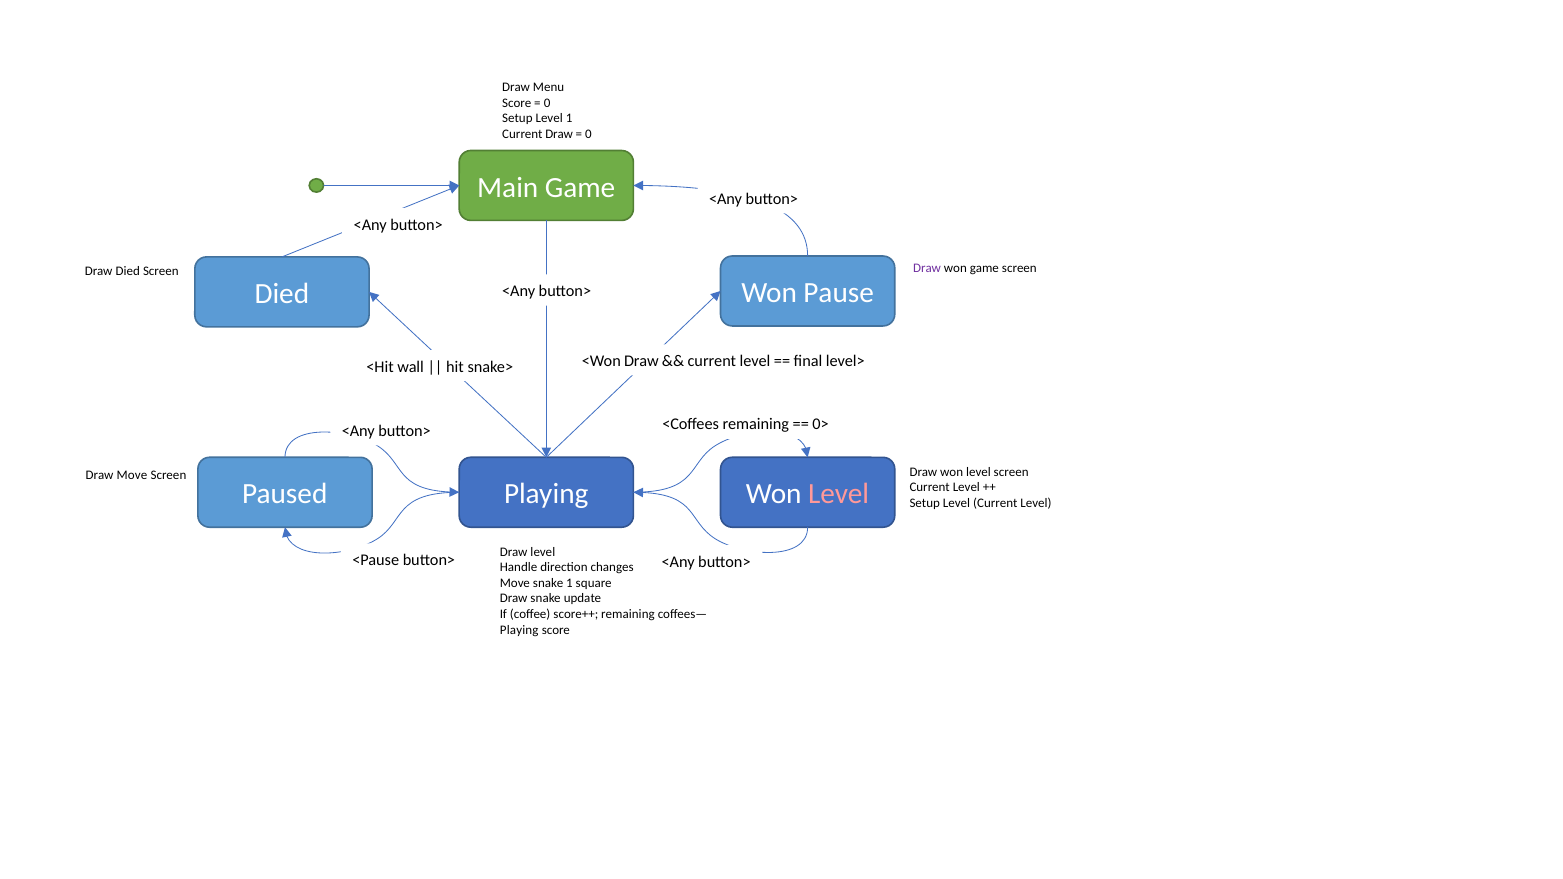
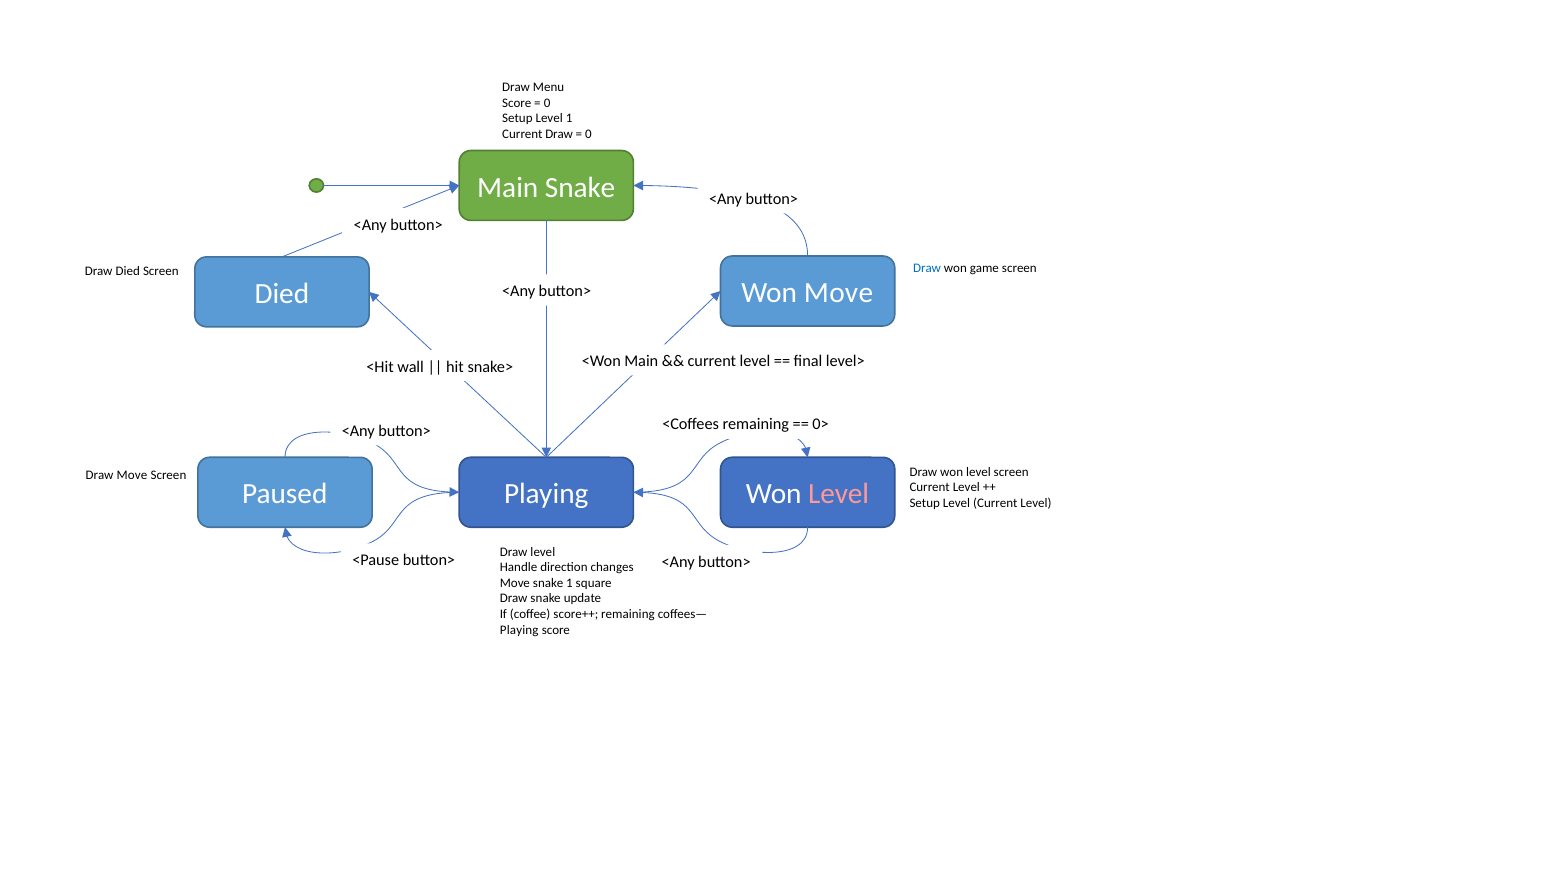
Main Game: Game -> Snake (580, 188)
Draw colour: purple -> blue (927, 268)
Won Pause: Pause -> Move (839, 293)
<Won Draw: Draw -> Main (641, 361)
